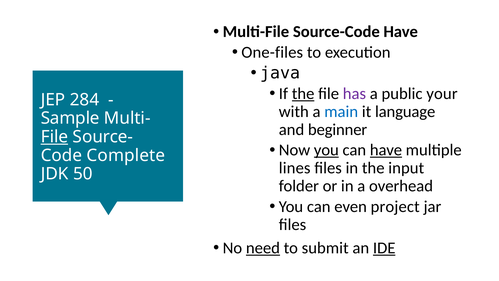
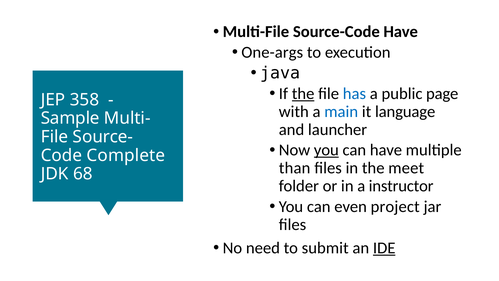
One-files: One-files -> One-args (272, 52)
has colour: purple -> blue (354, 93)
your: your -> page (442, 93)
284: 284 -> 358 (84, 100)
beginner: beginner -> launcher (338, 129)
File underline: present -> none (54, 137)
have underline: present -> none (386, 150)
lines: lines -> than (295, 168)
input: input -> meet (406, 168)
50: 50 -> 68 (83, 174)
overhead: overhead -> instructor (401, 186)
need underline: present -> none (263, 248)
